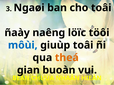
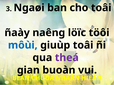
theá colour: orange -> purple (67, 58)
